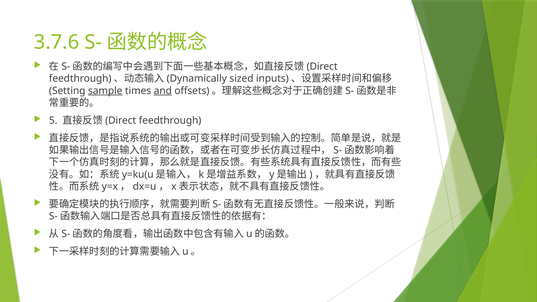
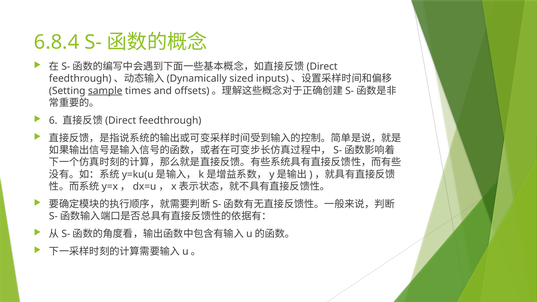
3.7.6: 3.7.6 -> 6.8.4 (57, 42)
and underline: present -> none (163, 91)
5: 5 -> 6 (53, 121)
